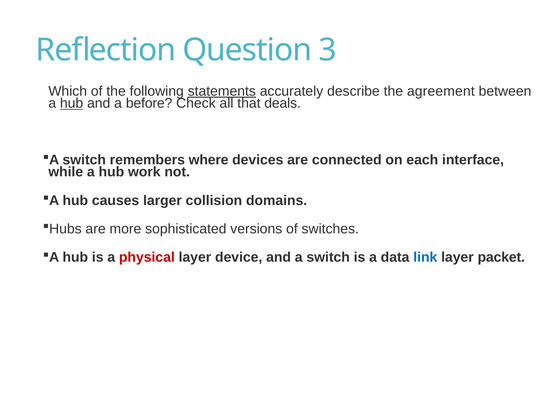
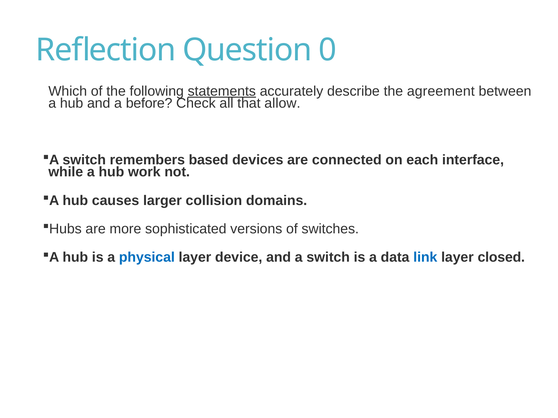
3: 3 -> 0 (328, 50)
hub underline: present -> none (72, 104)
deals: deals -> allow (282, 104)
where: where -> based (209, 160)
physical colour: red -> blue (147, 258)
packet: packet -> closed (501, 258)
